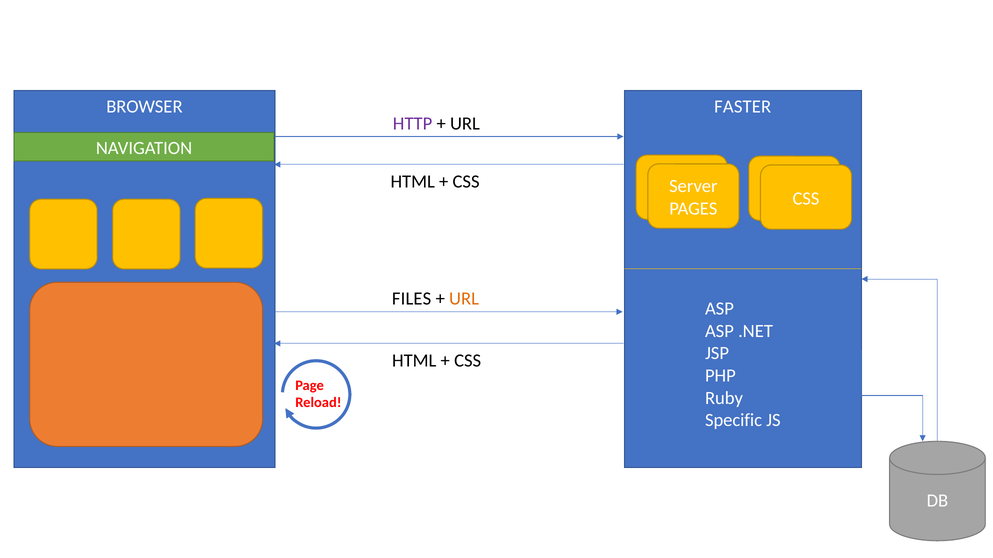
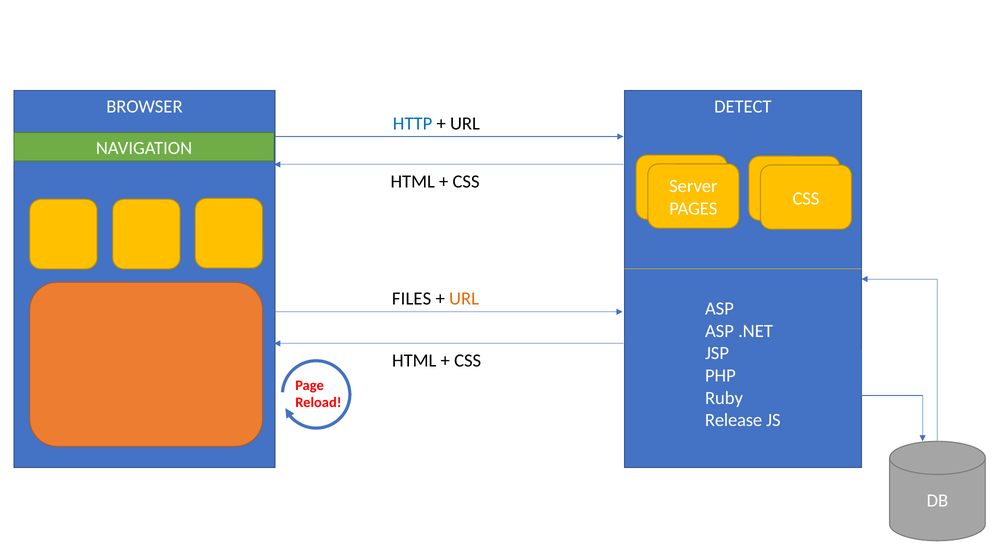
FASTER: FASTER -> DETECT (743, 107)
HTTP colour: purple -> blue (413, 124)
Specific: Specific -> Release (734, 421)
